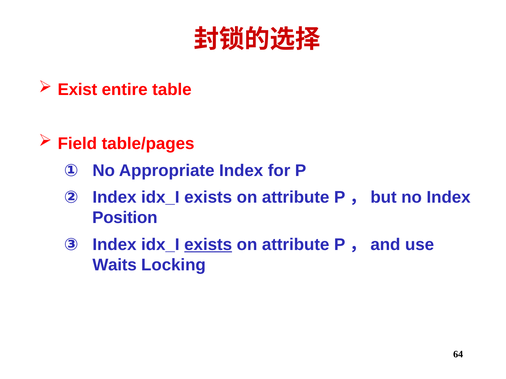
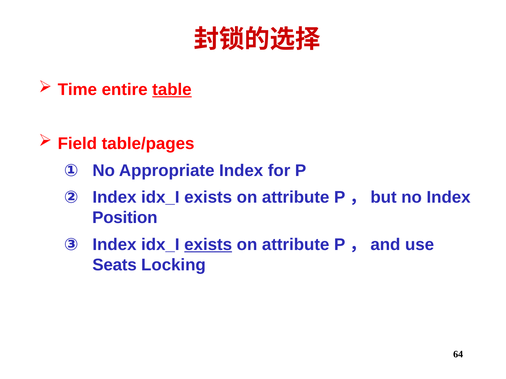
Exist: Exist -> Time (77, 90)
table underline: none -> present (172, 90)
Waits: Waits -> Seats (115, 265)
